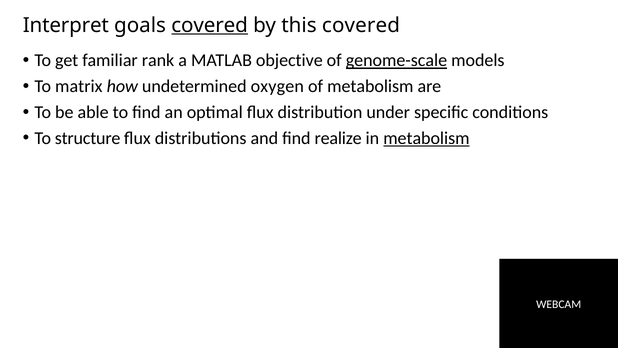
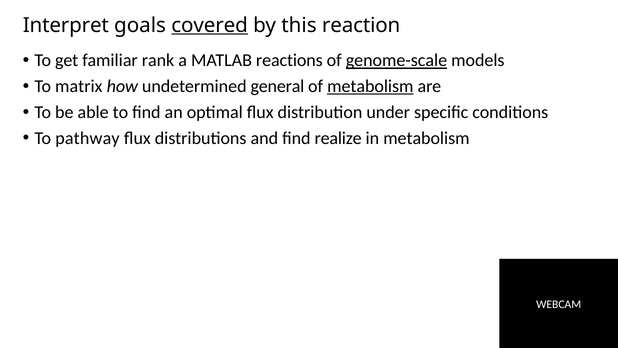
this covered: covered -> reaction (361, 25)
objective: objective -> reactions (289, 60)
oxygen: oxygen -> general (277, 86)
metabolism underline: none -> present (370, 86)
structure: structure -> pathway (87, 138)
metabolism underline: present -> none (426, 138)
